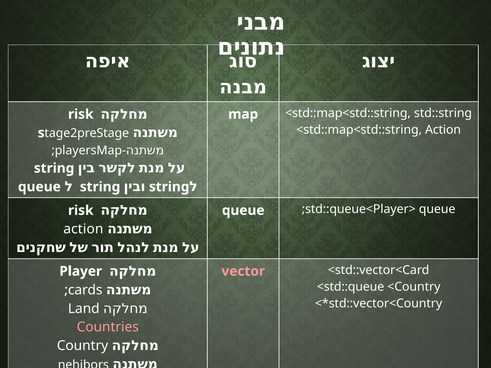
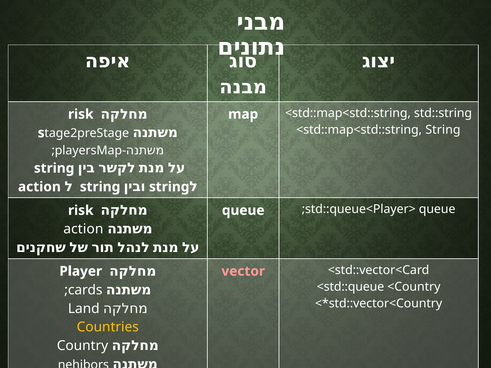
std::map<std::string Action: Action -> String (443, 130)
queue: queue -> action (39, 187)
Countries colour: pink -> yellow (108, 327)
